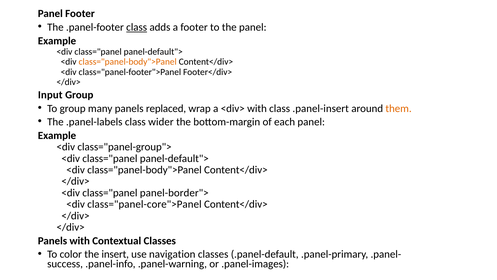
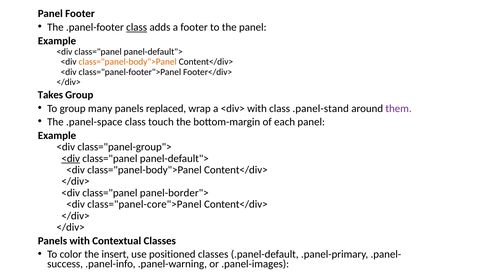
Input: Input -> Takes (50, 95)
.panel-insert: .panel-insert -> .panel-stand (321, 108)
them colour: orange -> purple (399, 108)
.panel-labels: .panel-labels -> .panel-space (94, 122)
wider: wider -> touch (161, 122)
<div underline: none -> present (71, 158)
navigation: navigation -> positioned (172, 254)
